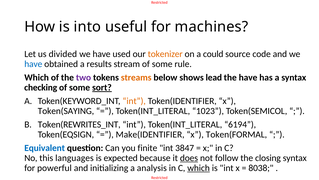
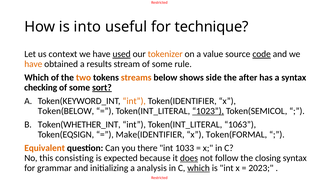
machines: machines -> technique (212, 27)
divided: divided -> context (63, 54)
used underline: none -> present (122, 54)
could: could -> value (213, 54)
code underline: none -> present (262, 54)
have colour: blue -> orange (33, 64)
two colour: purple -> orange (84, 77)
lead: lead -> side (214, 77)
the have: have -> after (248, 77)
Token(SAYING: Token(SAYING -> Token(BELOW (66, 111)
1023 underline: none -> present (208, 111)
Token(REWRITES_INT: Token(REWRITES_INT -> Token(WHETHER_INT (79, 124)
6194: 6194 -> 1063 (240, 124)
Equivalent colour: blue -> orange (45, 147)
finite: finite -> there (147, 147)
3847: 3847 -> 1033 (185, 147)
languages: languages -> consisting (74, 157)
powerful: powerful -> grammar (54, 168)
8038: 8038 -> 2023 (261, 168)
